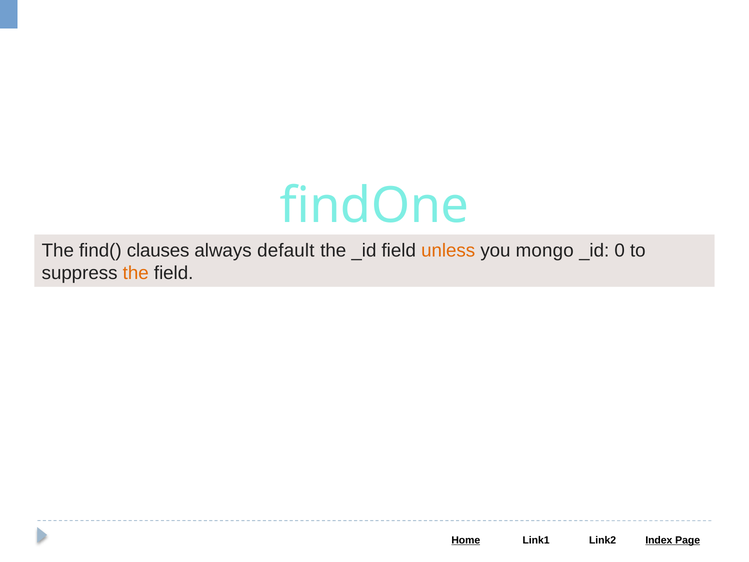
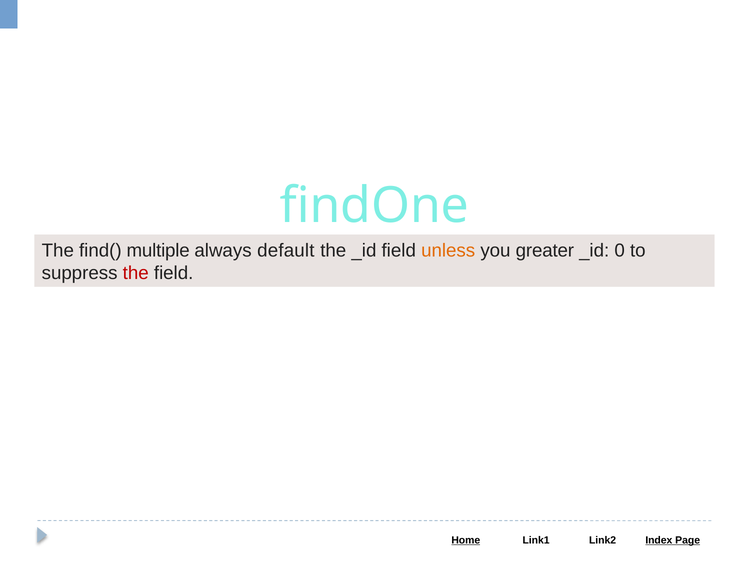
clauses: clauses -> multiple (158, 251)
mongo: mongo -> greater (545, 251)
the colour: orange -> red (136, 273)
